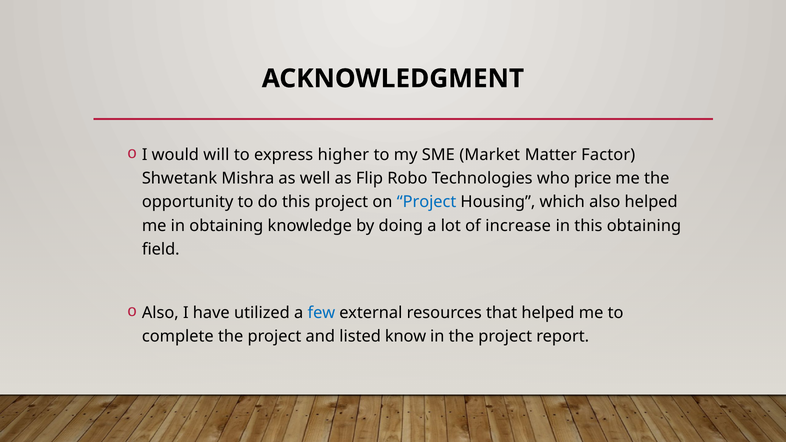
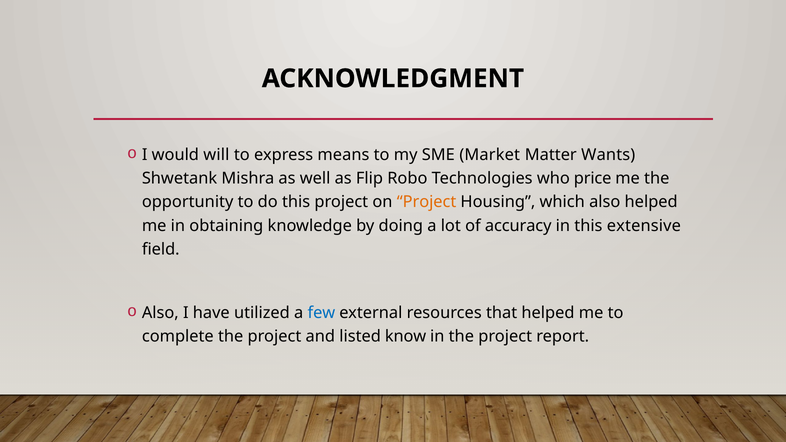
higher: higher -> means (343, 155)
Factor: Factor -> Wants (608, 155)
Project colour: blue -> orange (427, 202)
increase: increase -> accuracy (518, 226)
this obtaining: obtaining -> extensive (644, 226)
